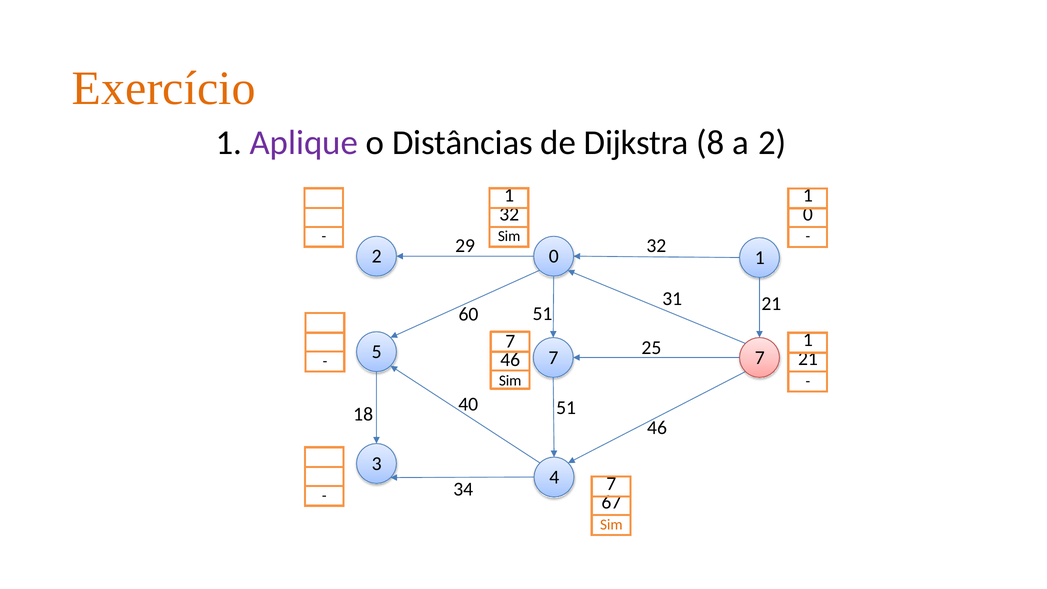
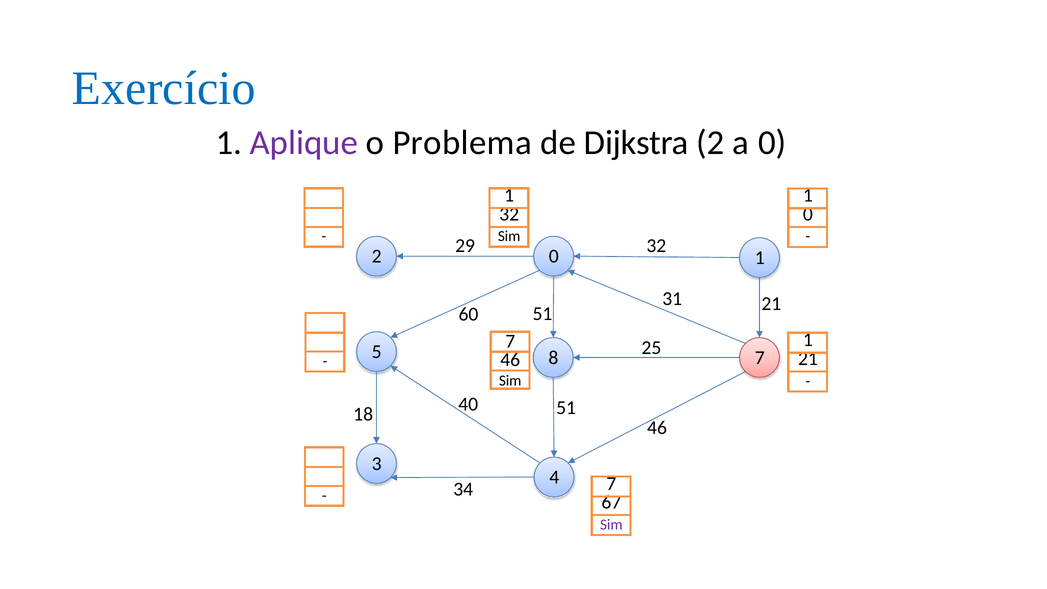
Exercício colour: orange -> blue (164, 88)
Distâncias: Distâncias -> Problema (462, 143)
Dijkstra 8: 8 -> 2 (710, 143)
a 2: 2 -> 0 (772, 143)
5 7: 7 -> 8 (553, 358)
Sim colour: orange -> purple (611, 525)
